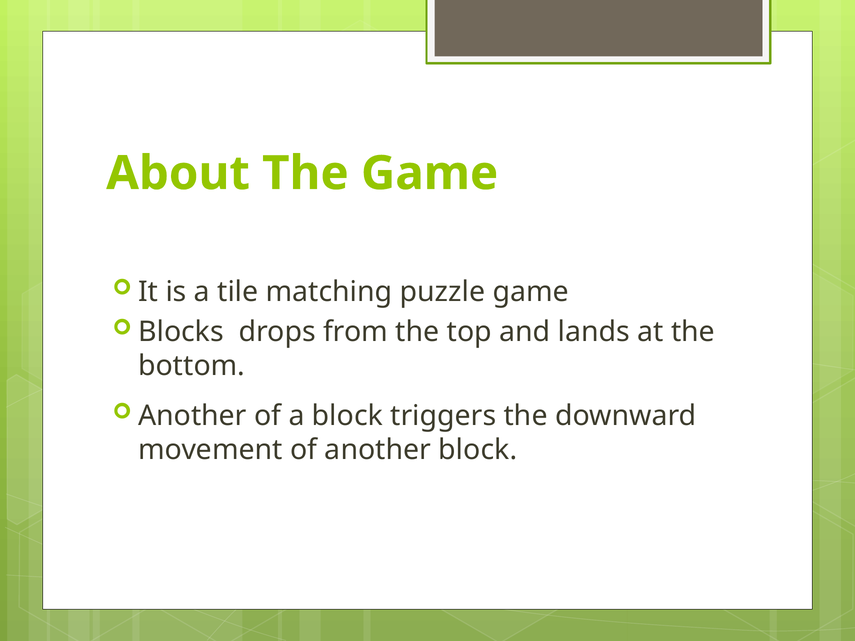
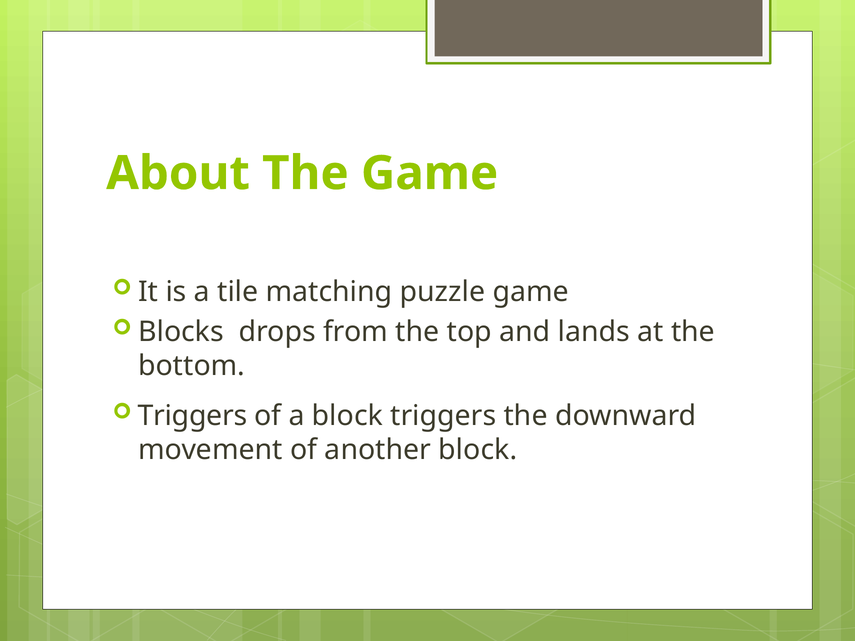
Another: Another -> Triggers (193, 416)
